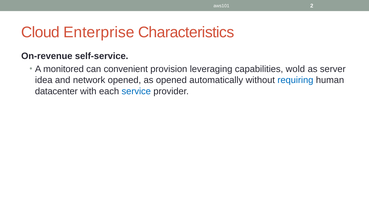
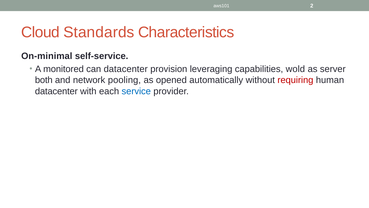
Enterprise: Enterprise -> Standards (99, 32)
On-revenue: On-revenue -> On-minimal (47, 56)
can convenient: convenient -> datacenter (126, 69)
idea: idea -> both (44, 80)
network opened: opened -> pooling (124, 80)
requiring colour: blue -> red (295, 80)
